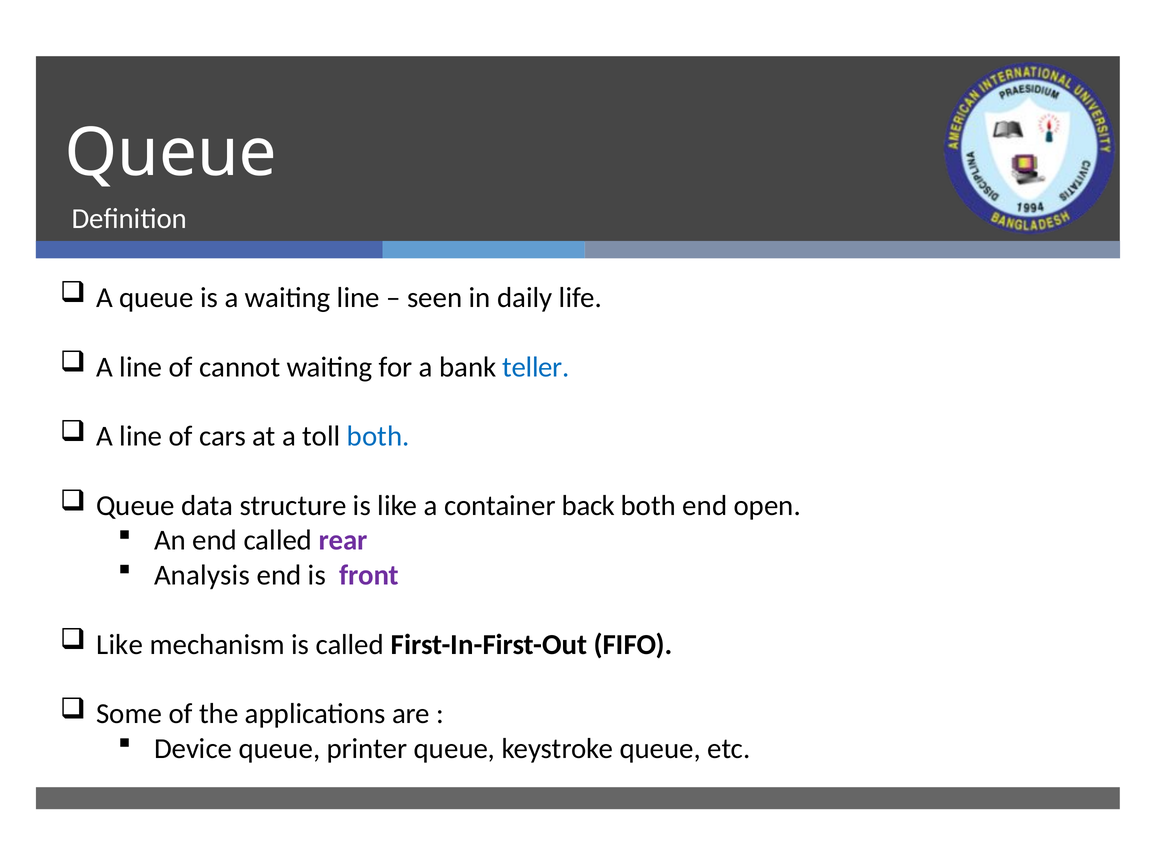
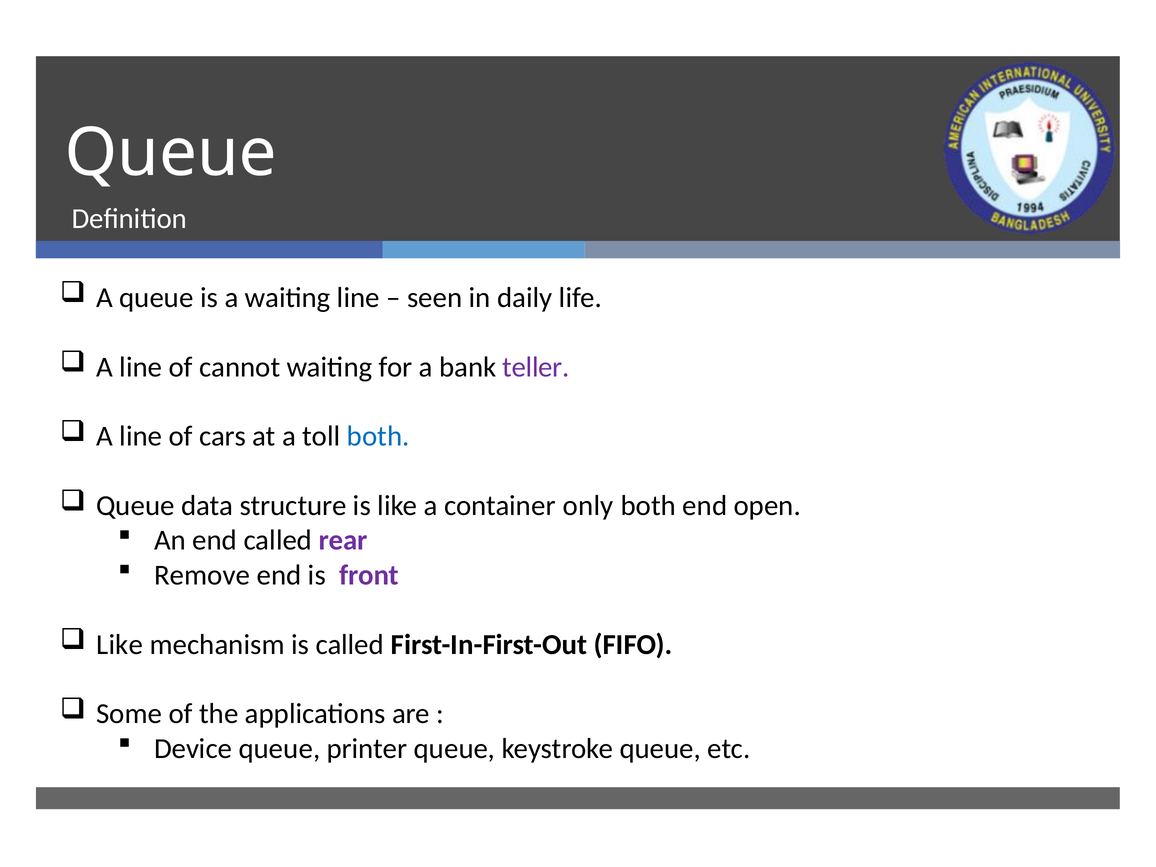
teller colour: blue -> purple (536, 367)
back: back -> only (588, 506)
Analysis: Analysis -> Remove (202, 575)
